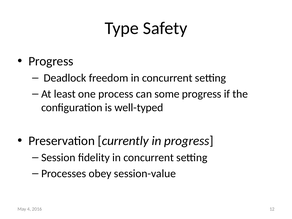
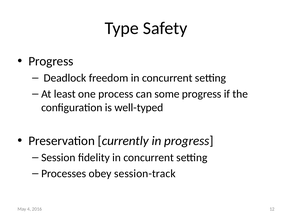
session-value: session-value -> session-track (145, 173)
